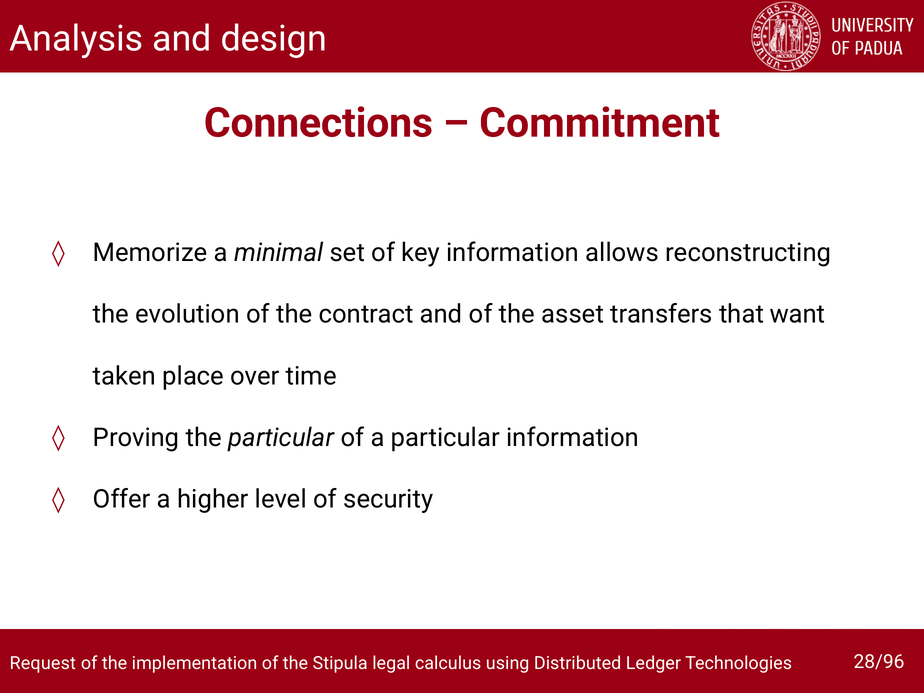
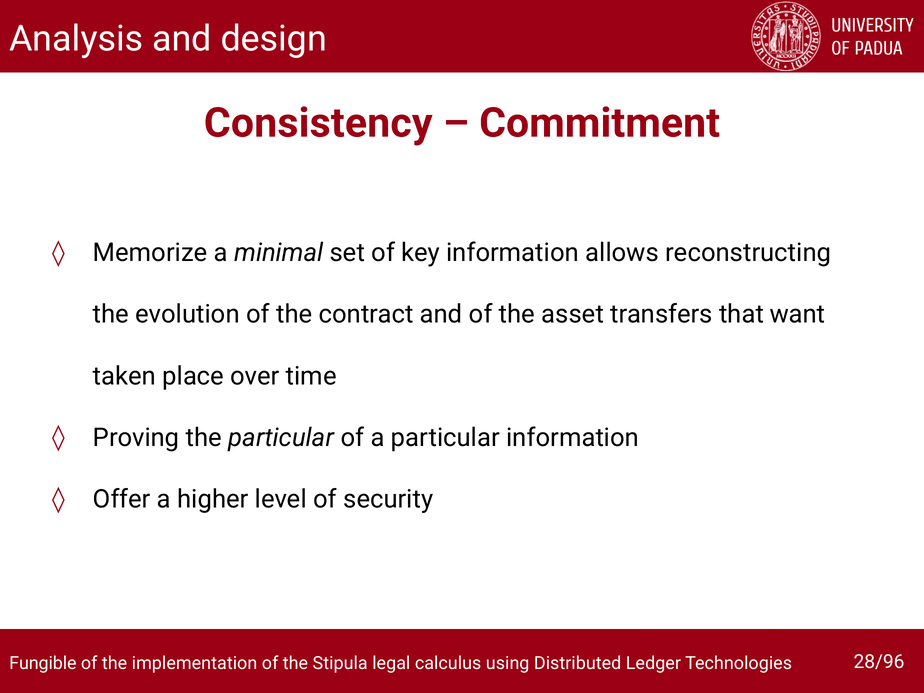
Connections: Connections -> Consistency (318, 123)
Request: Request -> Fungible (43, 663)
